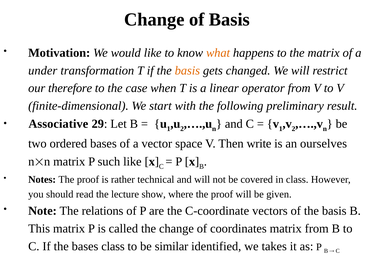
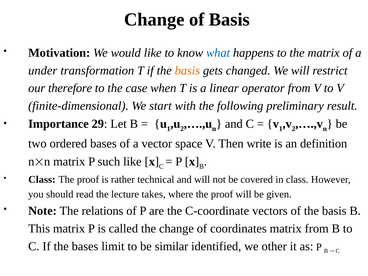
what colour: orange -> blue (218, 53)
Associative: Associative -> Importance (58, 124)
ourselves: ourselves -> definition (324, 144)
Notes: Notes -> Class (42, 180)
show: show -> takes (154, 194)
bases class: class -> limit (113, 246)
takes: takes -> other (274, 246)
